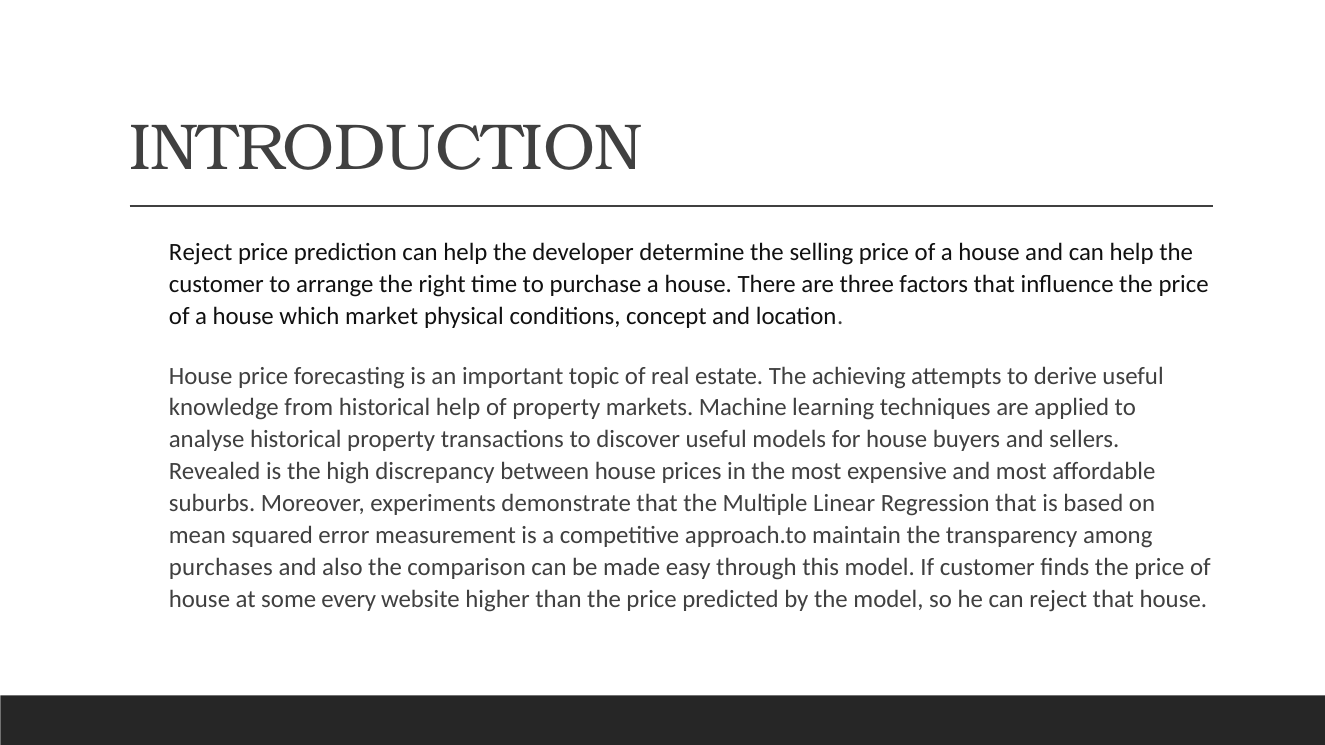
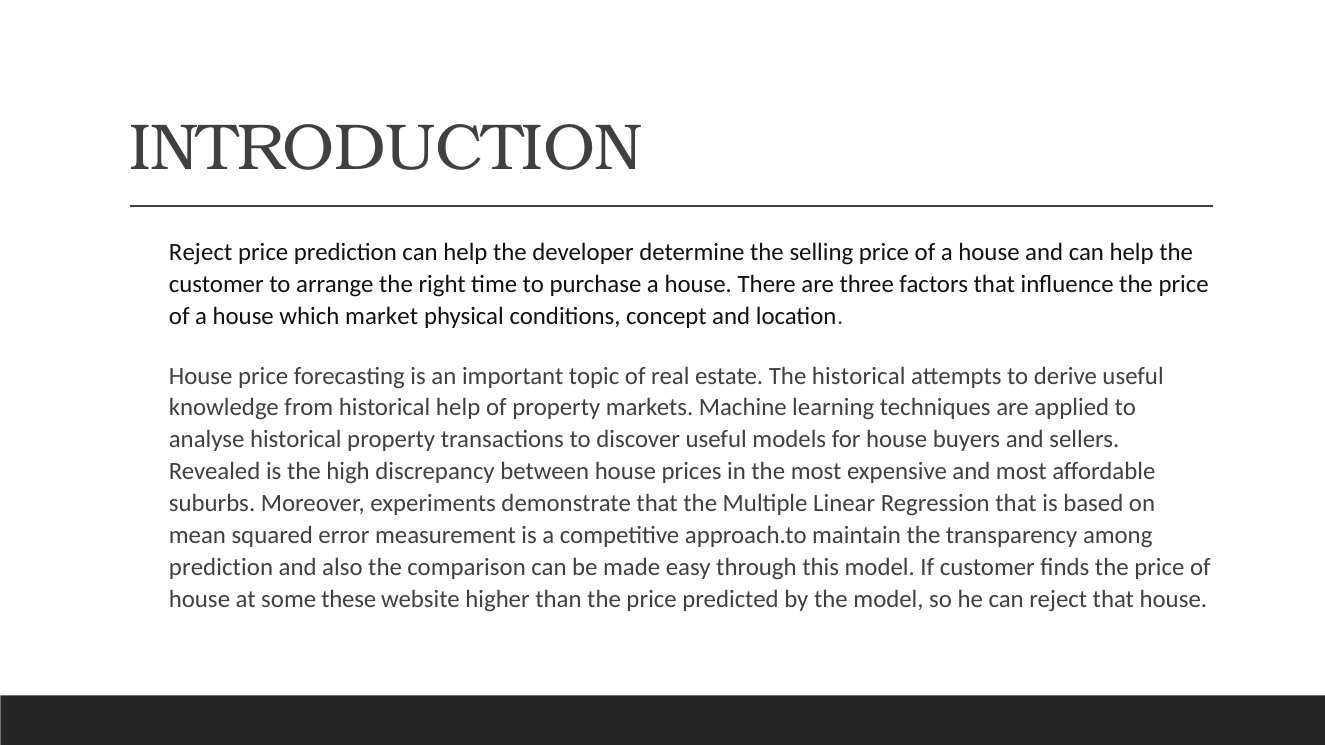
The achieving: achieving -> historical (859, 376)
purchases: purchases -> prediction (221, 567)
every: every -> these (349, 599)
